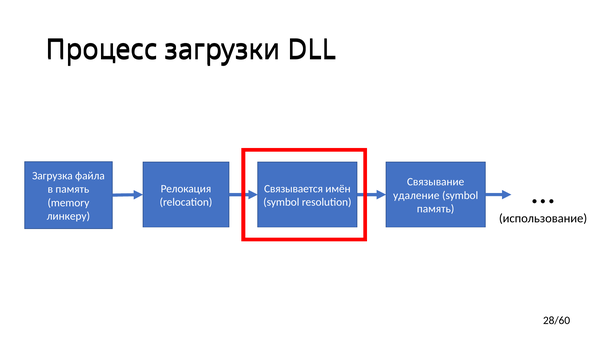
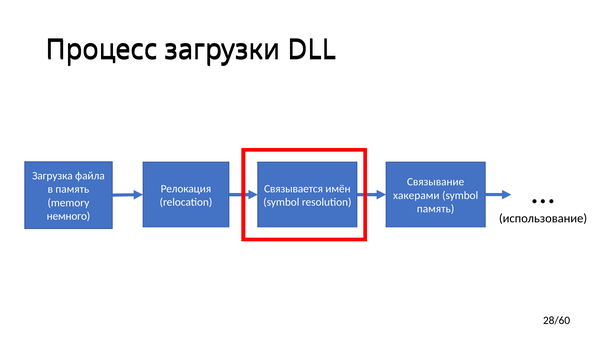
удаление: удаление -> хакерами (416, 195)
линкеру: линкеру -> немного (68, 216)
